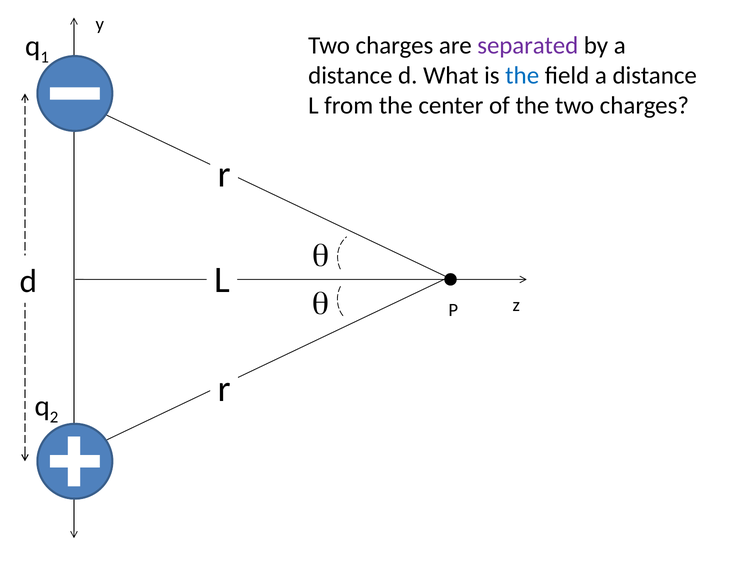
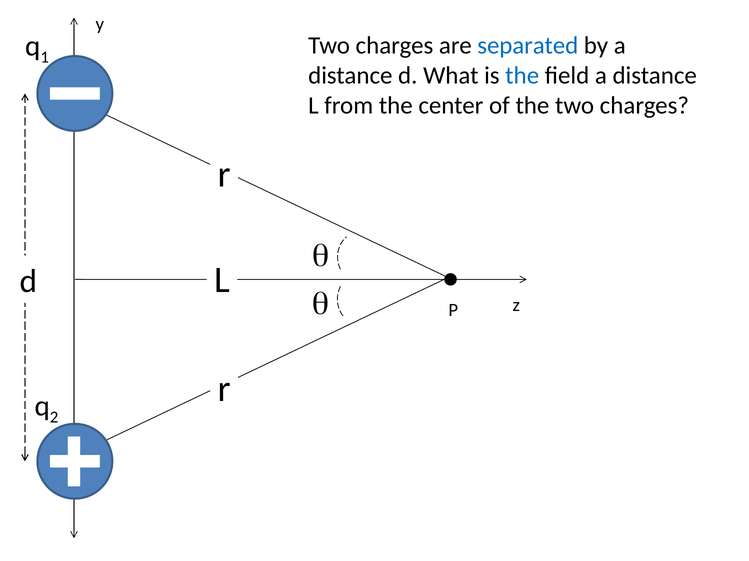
separated colour: purple -> blue (528, 46)
